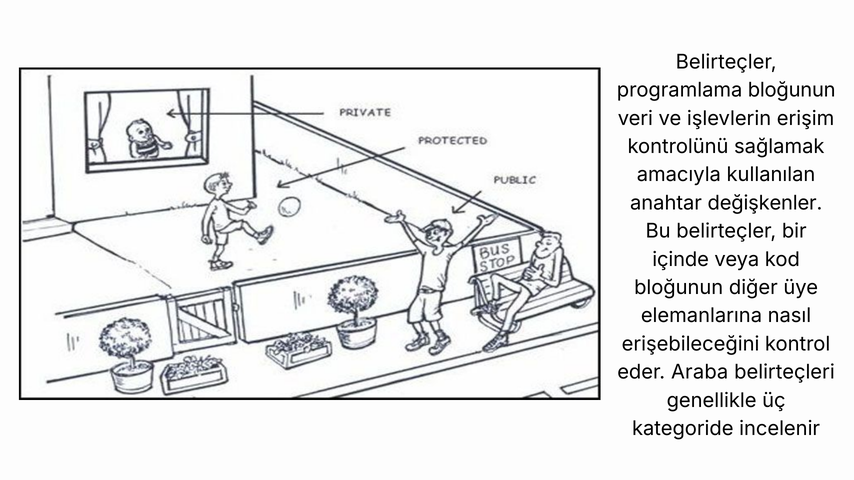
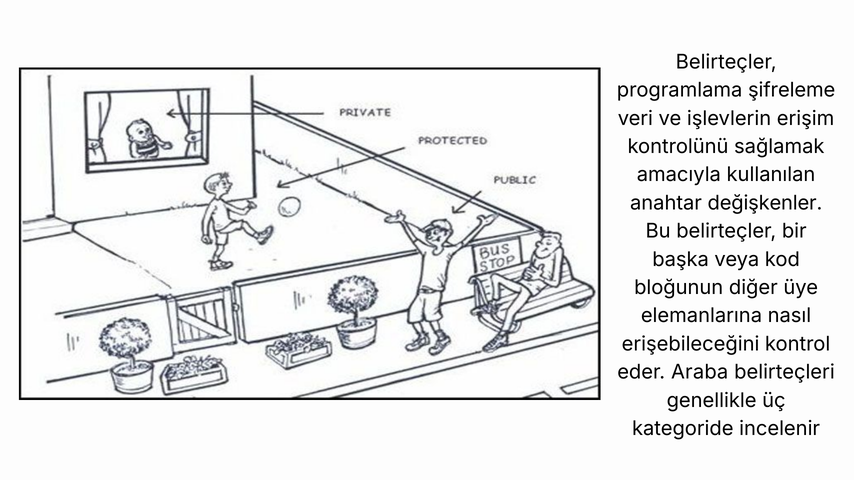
programlama bloğunun: bloğunun -> şifreleme (792, 90)
içinde: içinde -> başka (681, 260)
